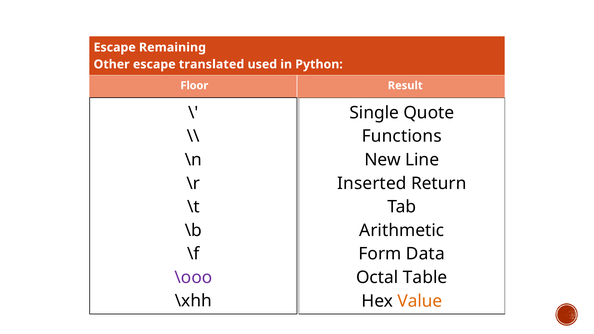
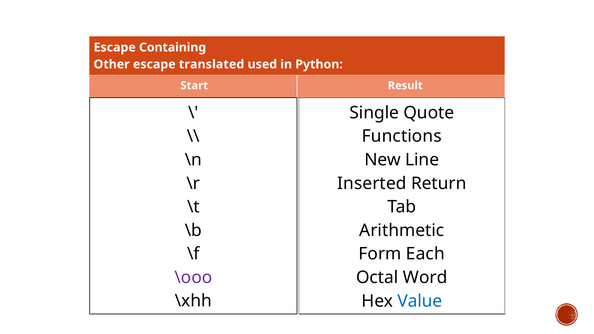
Remaining: Remaining -> Containing (173, 47)
Floor: Floor -> Start (194, 86)
Data: Data -> Each (425, 254)
Table: Table -> Word (425, 278)
Value colour: orange -> blue (420, 301)
